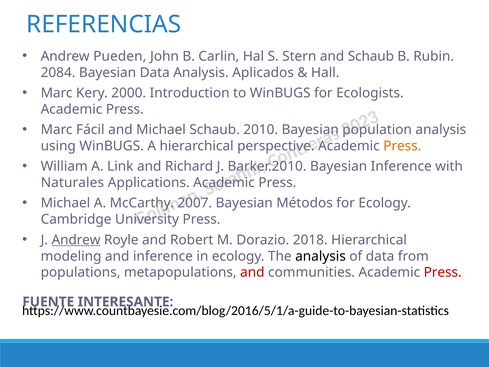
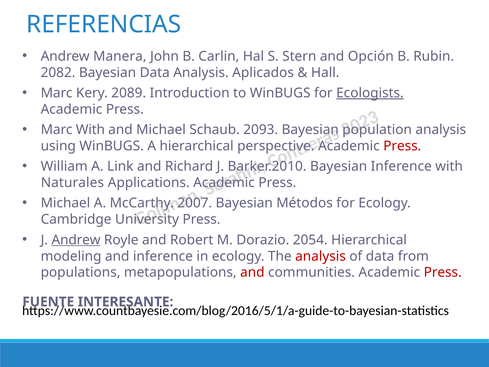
Pueden: Pueden -> Manera (120, 56)
and Schaub: Schaub -> Opción (371, 56)
2084: 2084 -> 2082 (58, 73)
2000: 2000 -> 2089 (129, 93)
Ecologists underline: none -> present (370, 93)
Marc Fácil: Fácil -> With (90, 130)
2010: 2010 -> 2093 (261, 130)
Press colour: orange -> red (402, 146)
2018: 2018 -> 2054 (310, 240)
analysis colour: black -> red (321, 256)
